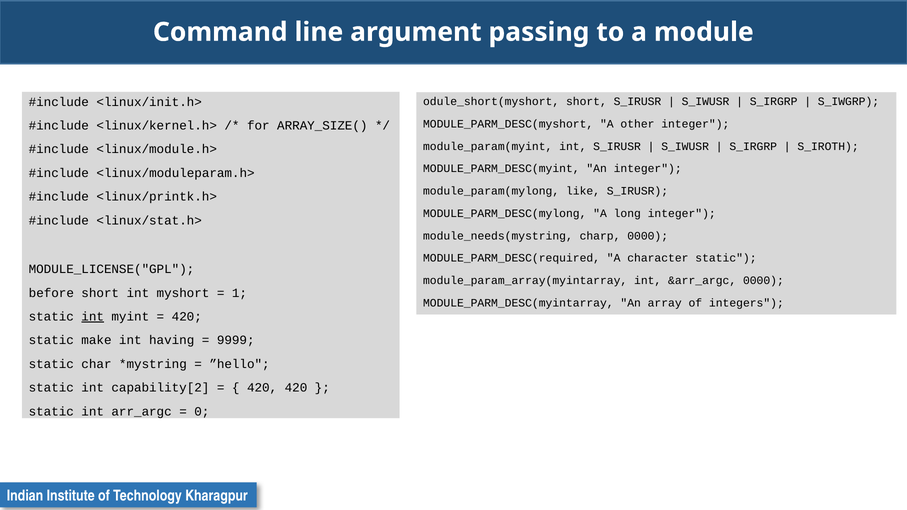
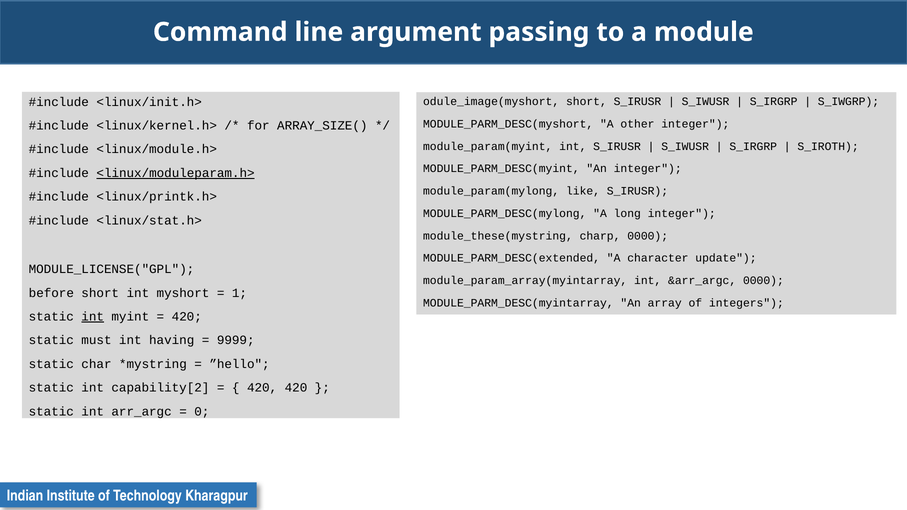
odule_short(myshort: odule_short(myshort -> odule_image(myshort (491, 102)
<linux/moduleparam.h> underline: none -> present (176, 173)
module_needs(mystring: module_needs(mystring -> module_these(mystring (498, 236)
MODULE_PARM_DESC(required: MODULE_PARM_DESC(required -> MODULE_PARM_DESC(extended (512, 258)
character static: static -> update (726, 258)
make: make -> must (96, 340)
